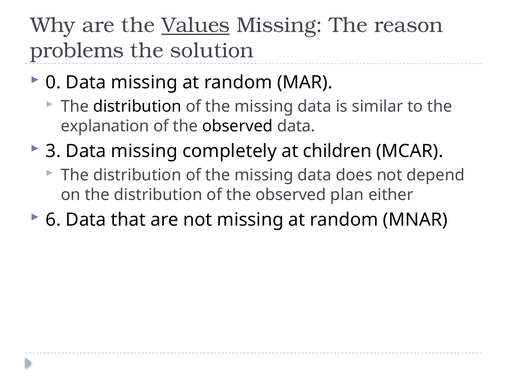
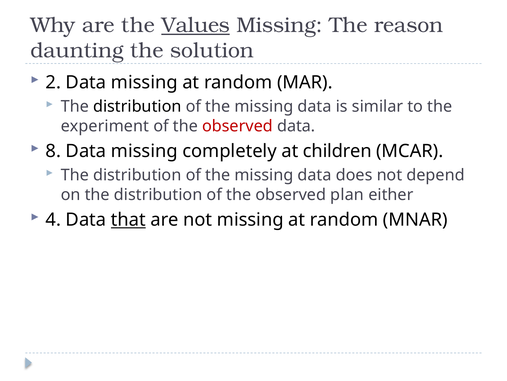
problems: problems -> daunting (77, 50)
0: 0 -> 2 (53, 82)
explanation: explanation -> experiment (105, 126)
observed colour: black -> red (237, 126)
3: 3 -> 8 (53, 151)
6: 6 -> 4 (53, 219)
that underline: none -> present (128, 219)
